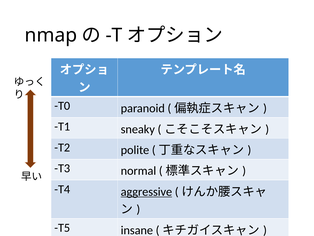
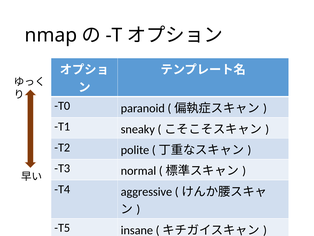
aggressive underline: present -> none (146, 191)
